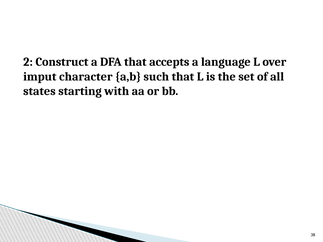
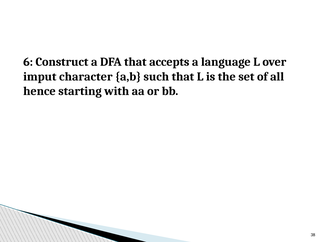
2: 2 -> 6 (28, 62)
states: states -> hence (39, 91)
